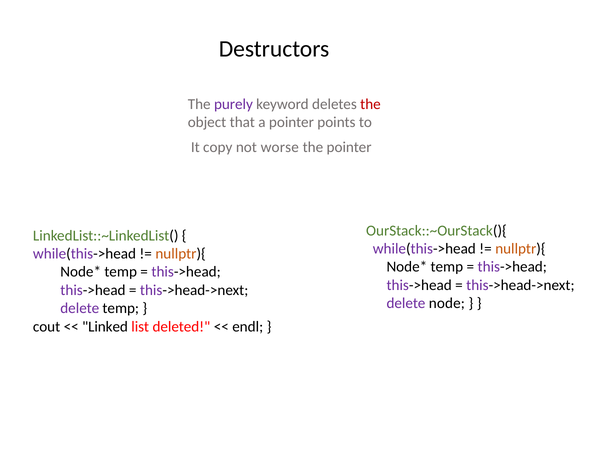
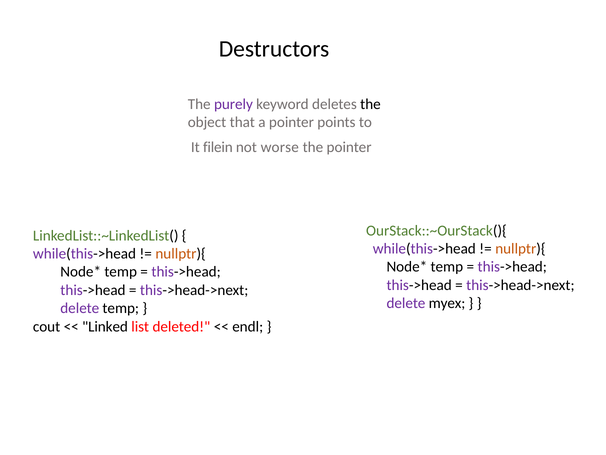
the colour: red -> black (370, 104)
copy: copy -> filein (218, 147)
node: node -> myex (447, 303)
